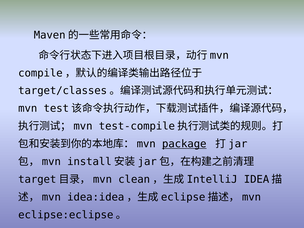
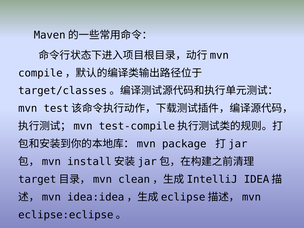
package underline: present -> none (184, 144)
